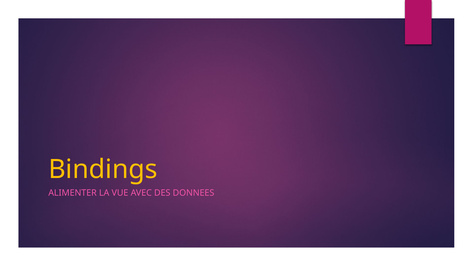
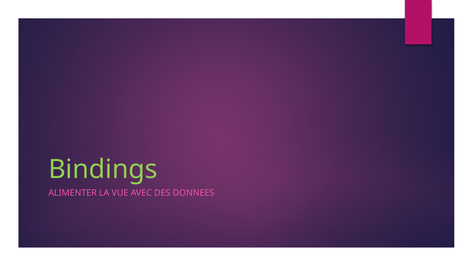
Bindings colour: yellow -> light green (103, 169)
